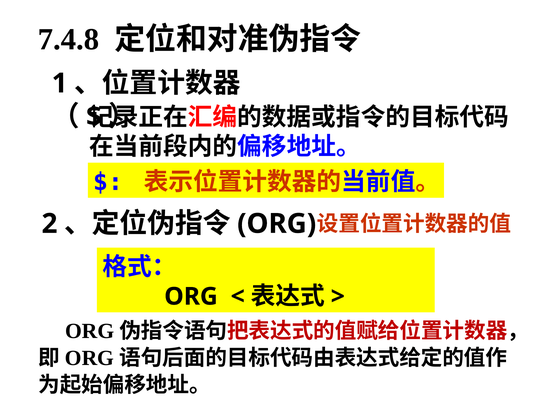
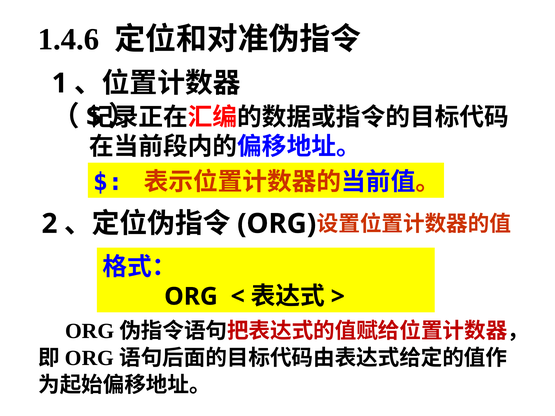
7.4.8: 7.4.8 -> 1.4.6 (69, 39)
